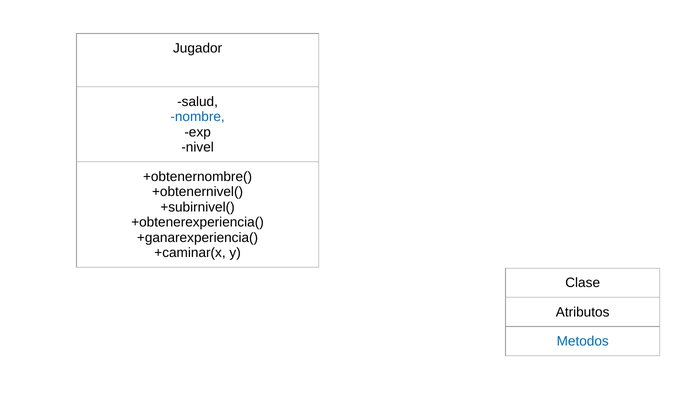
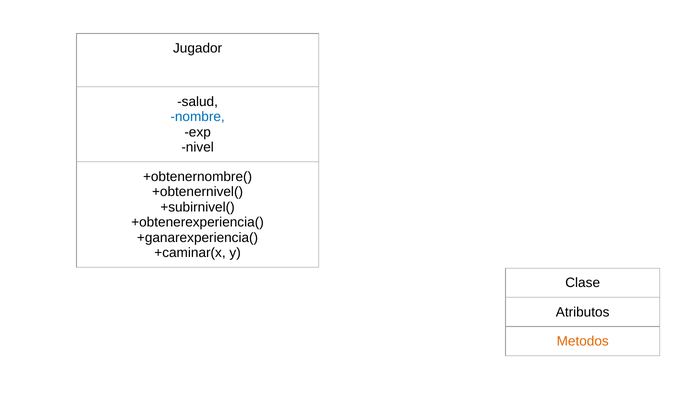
Metodos colour: blue -> orange (583, 341)
